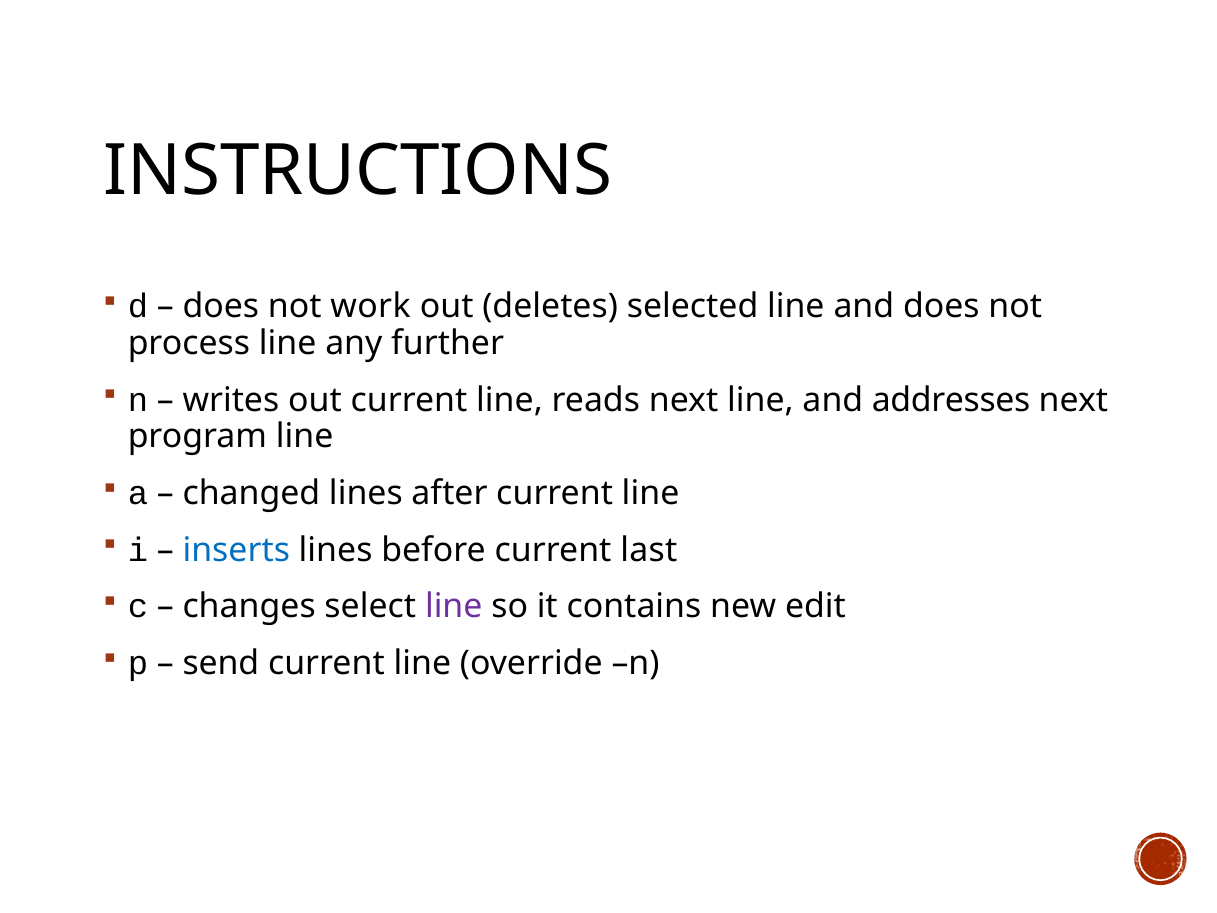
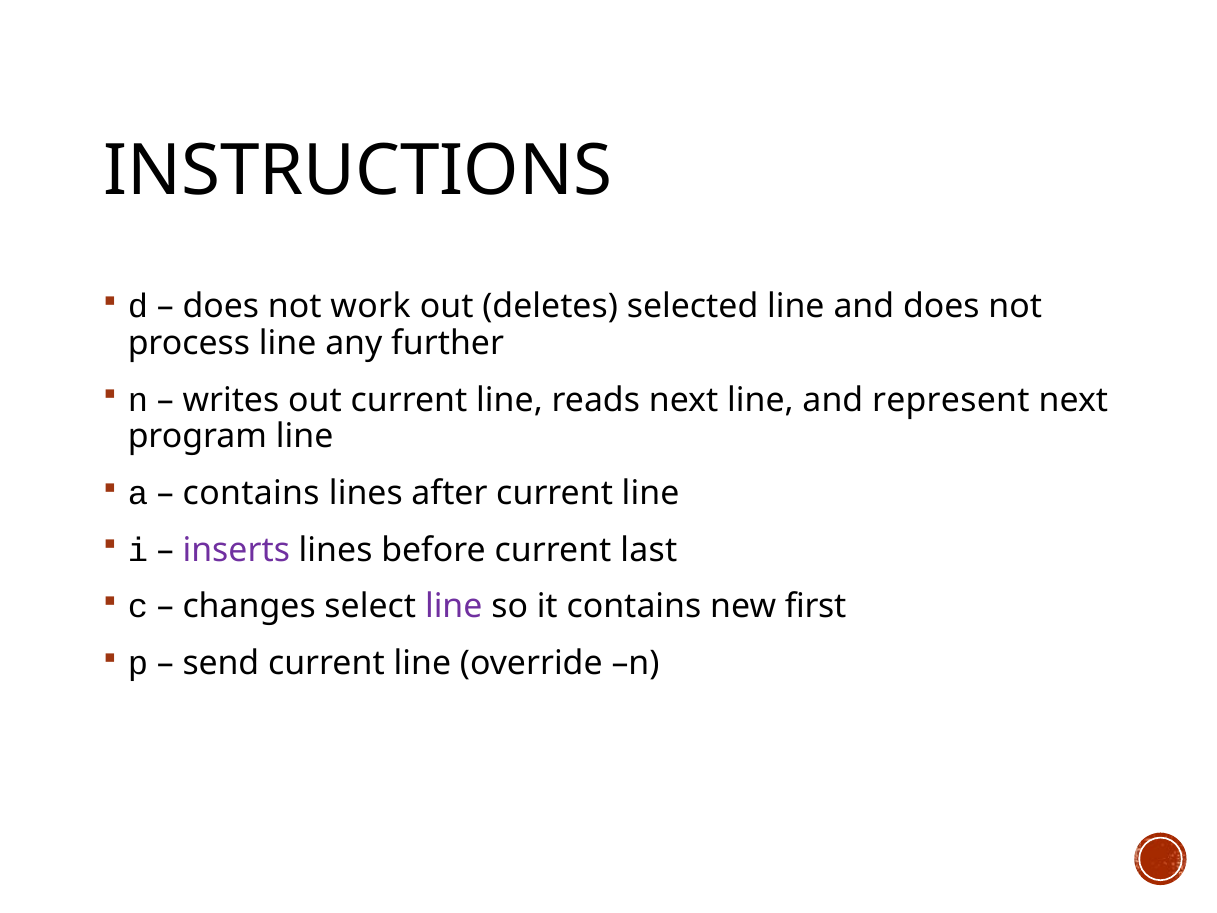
addresses: addresses -> represent (951, 400)
changed: changed -> contains (251, 493)
inserts colour: blue -> purple (236, 550)
edit: edit -> first (816, 607)
